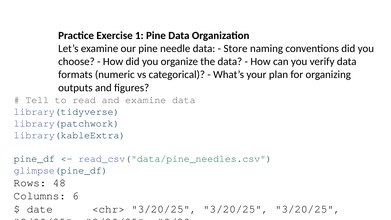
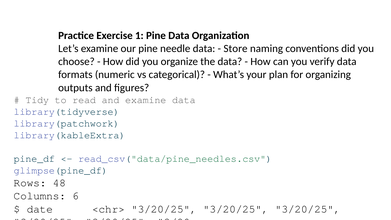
Tell: Tell -> Tidy (37, 100)
